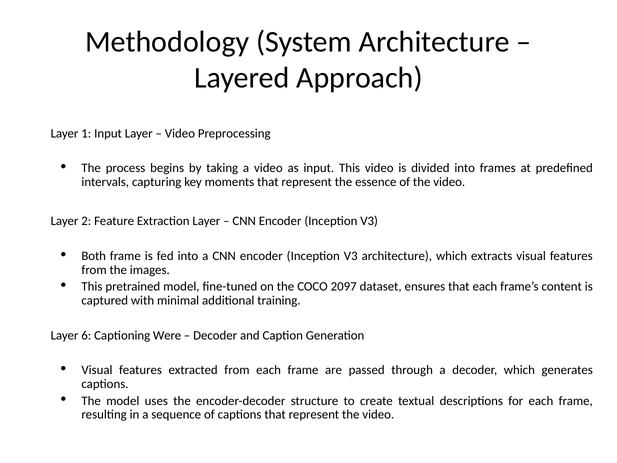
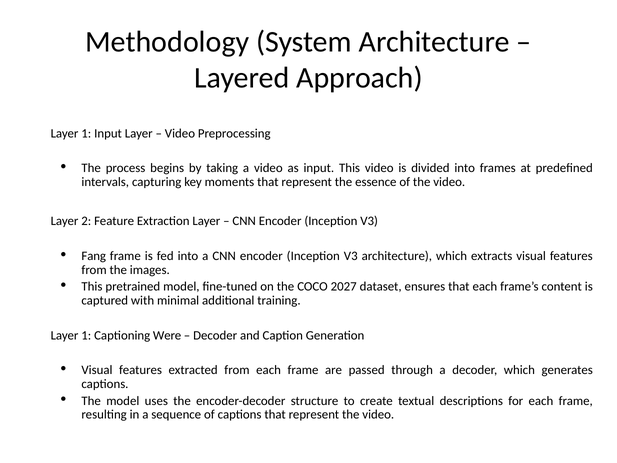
Both: Both -> Fang (94, 256)
2097: 2097 -> 2027 (344, 286)
6: 6 -> 1 (86, 335)
